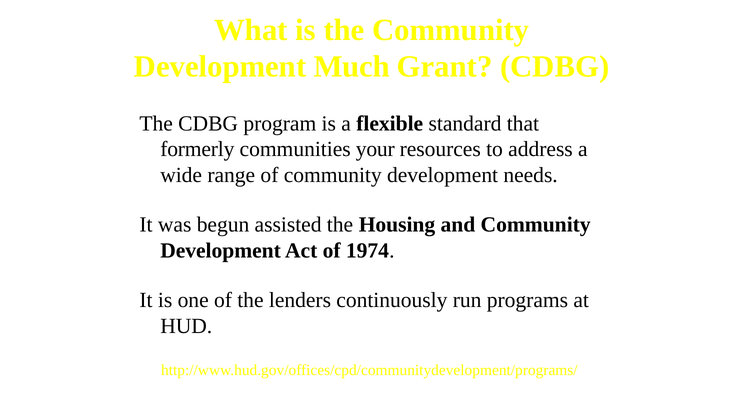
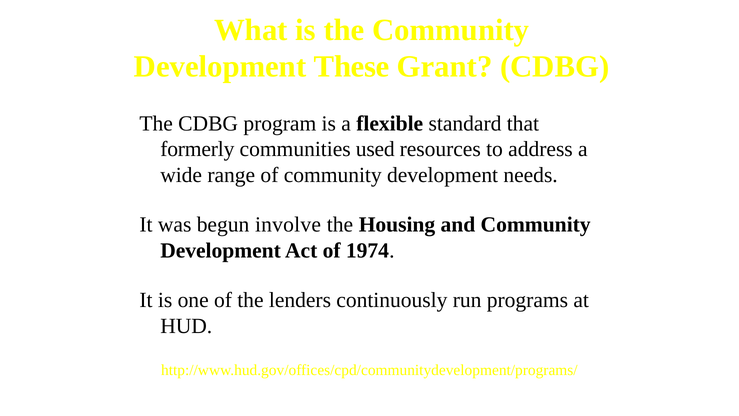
Much: Much -> These (352, 67)
your: your -> used (375, 149)
assisted: assisted -> involve (288, 224)
